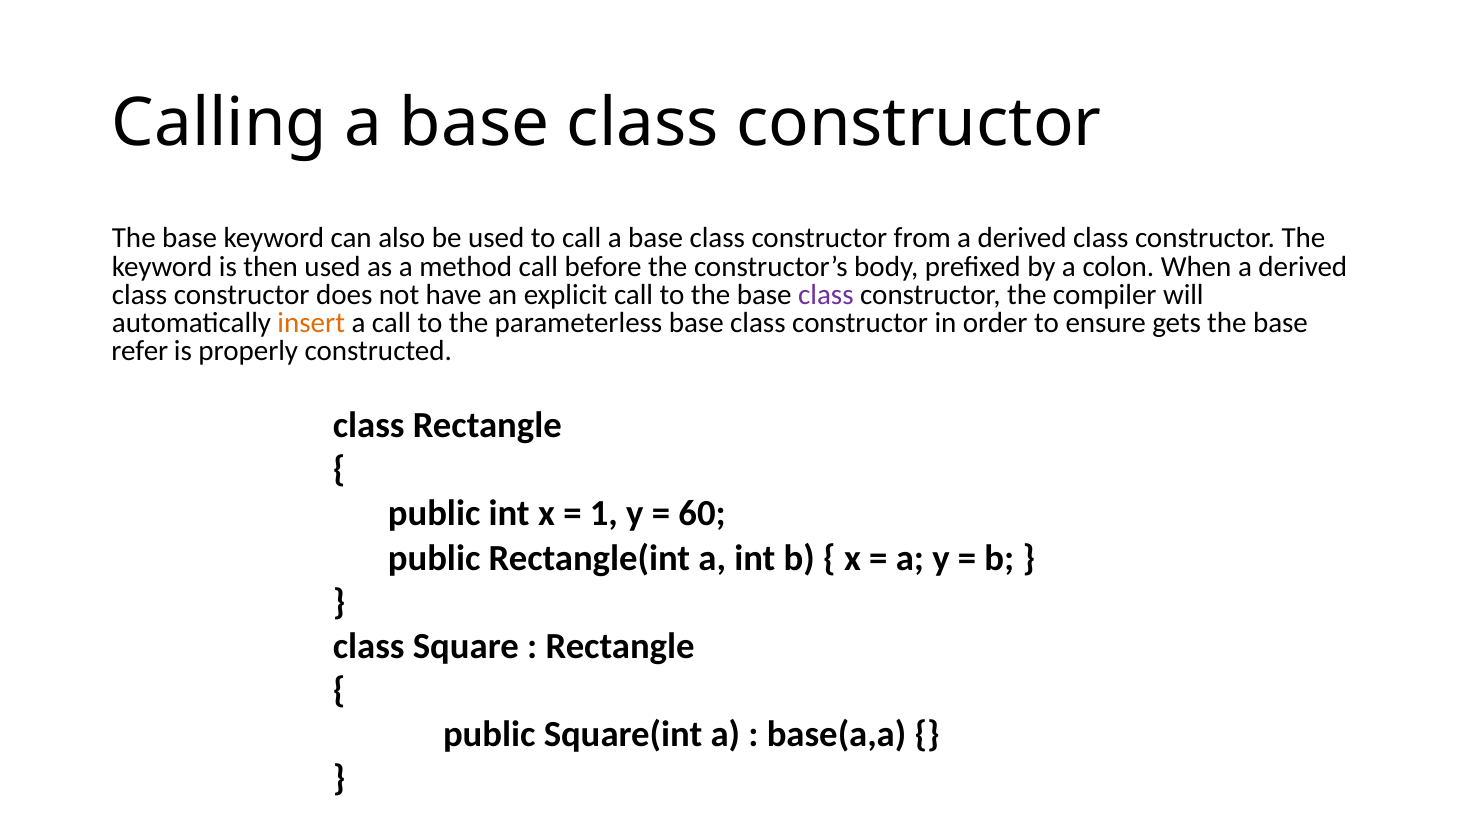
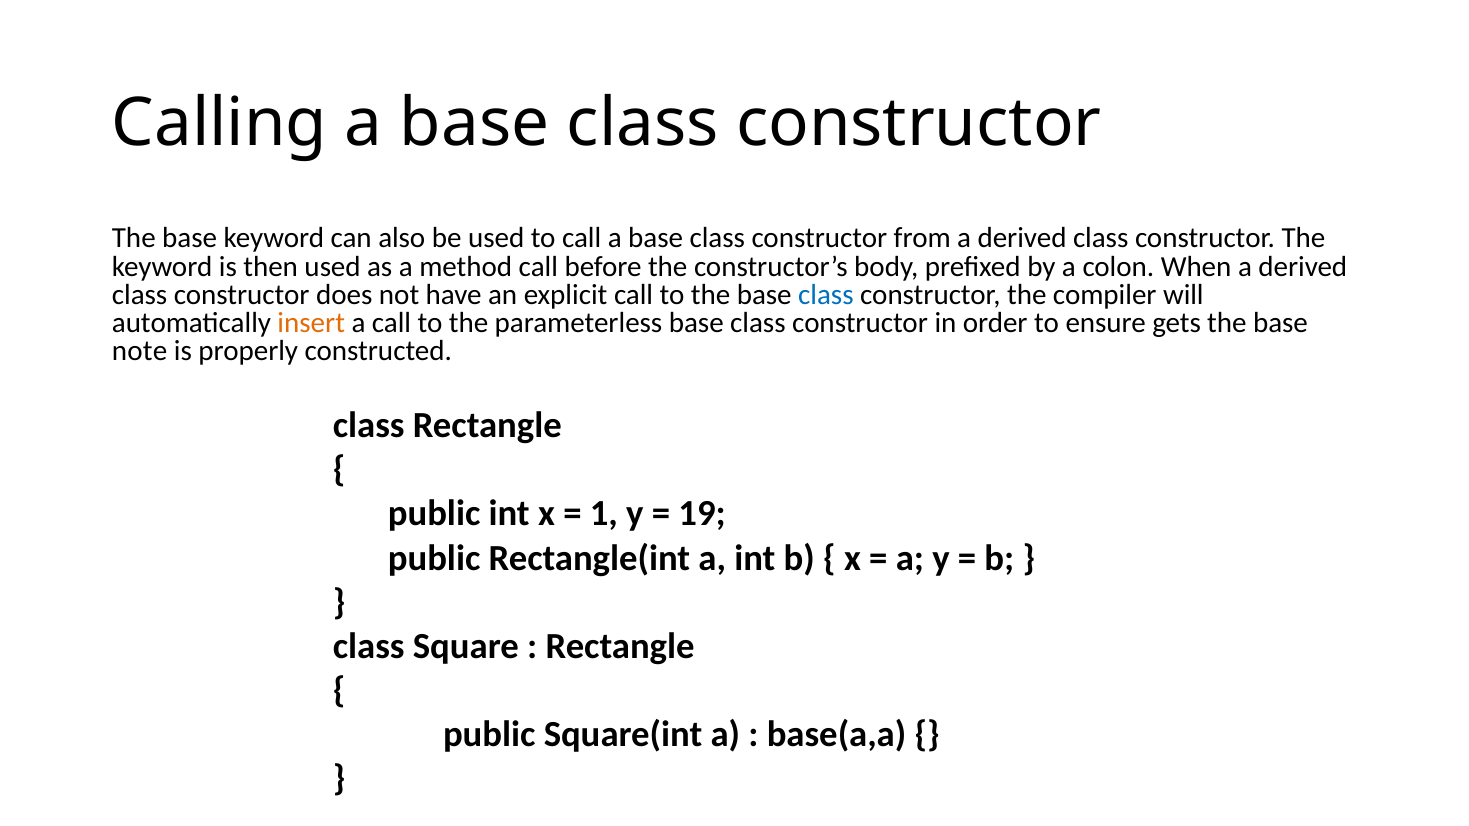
class colour: purple -> blue (826, 295)
refer: refer -> note (140, 351)
60: 60 -> 19 (702, 514)
